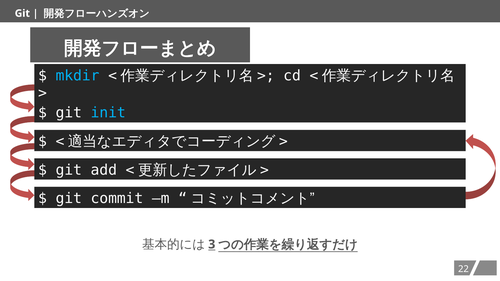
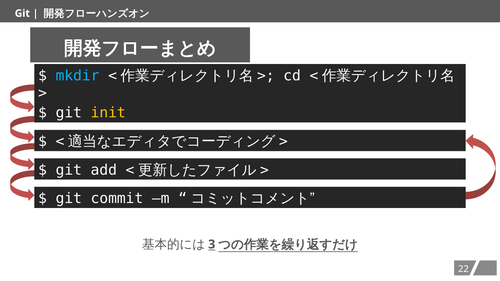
init colour: light blue -> yellow (108, 113)
